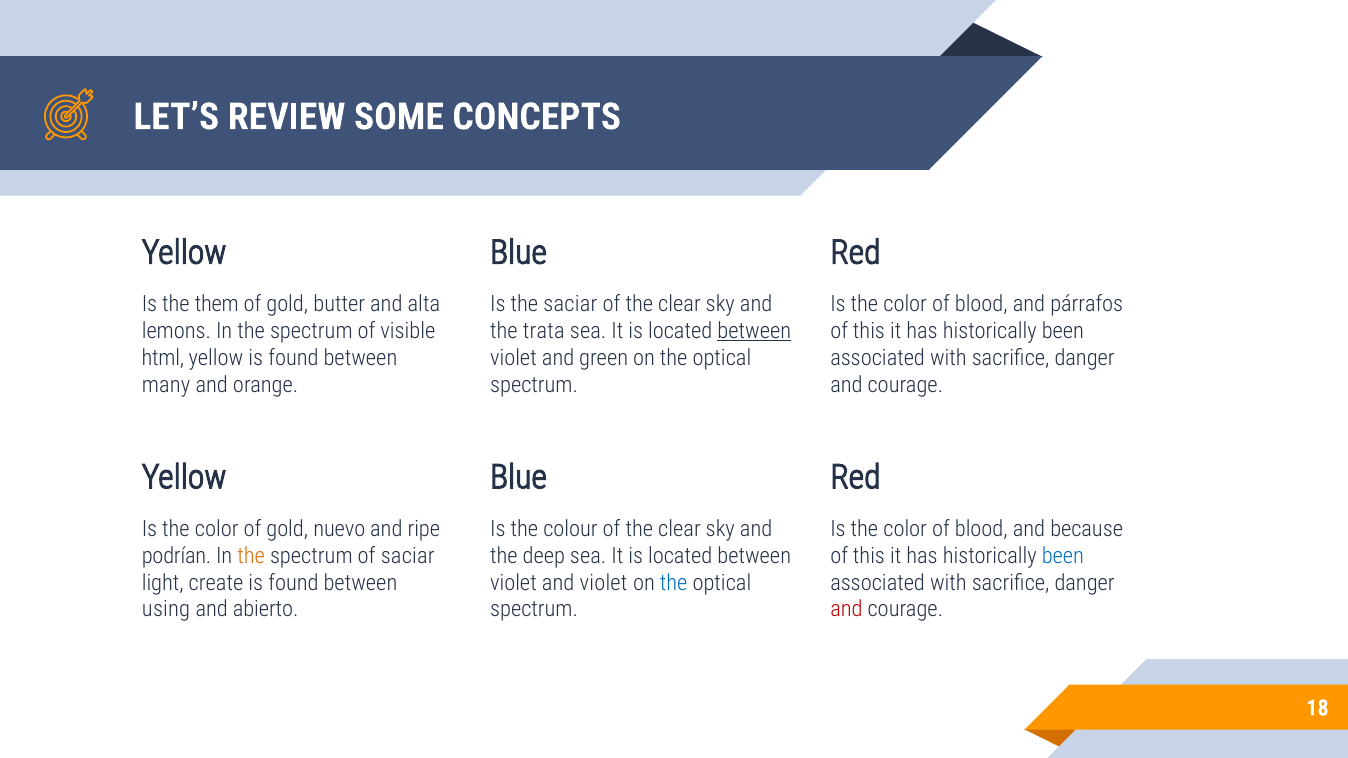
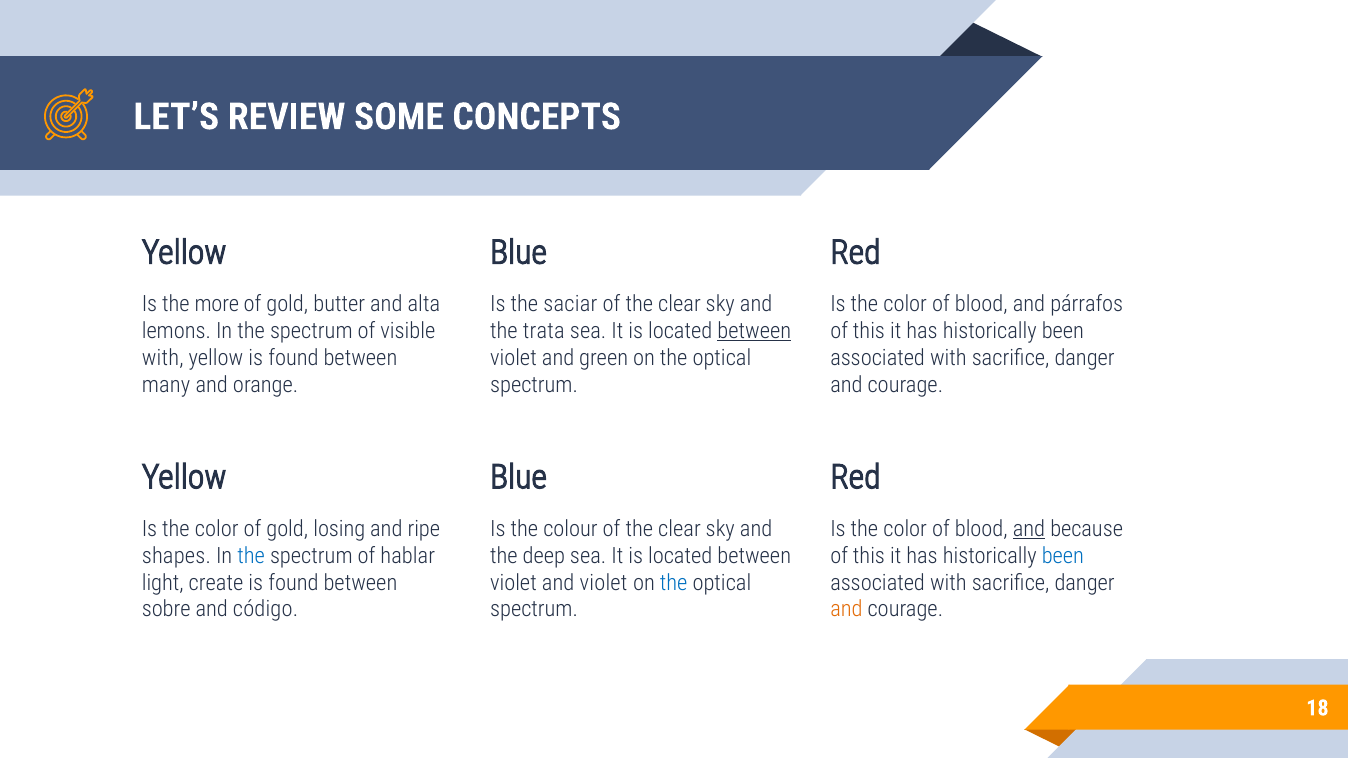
them: them -> more (217, 304)
html: html -> with (163, 358)
nuevo: nuevo -> losing (339, 529)
and underline: none -> present (1029, 529)
podrían: podrían -> shapes (176, 556)
the colour: orange -> blue (251, 556)
of saciar: saciar -> hablar (408, 556)
using: using -> sobre (166, 610)
abierto: abierto -> código (266, 610)
and colour: red -> orange (846, 610)
